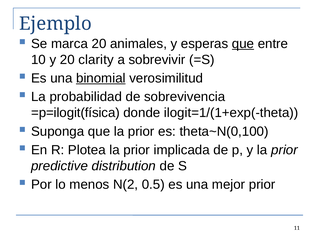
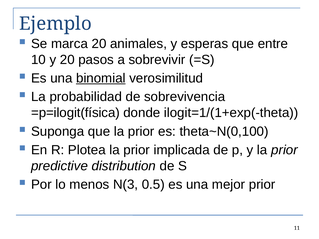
que underline: present -> none (243, 44)
clarity: clarity -> pasos (96, 60)
N(2: N(2 -> N(3 (126, 185)
